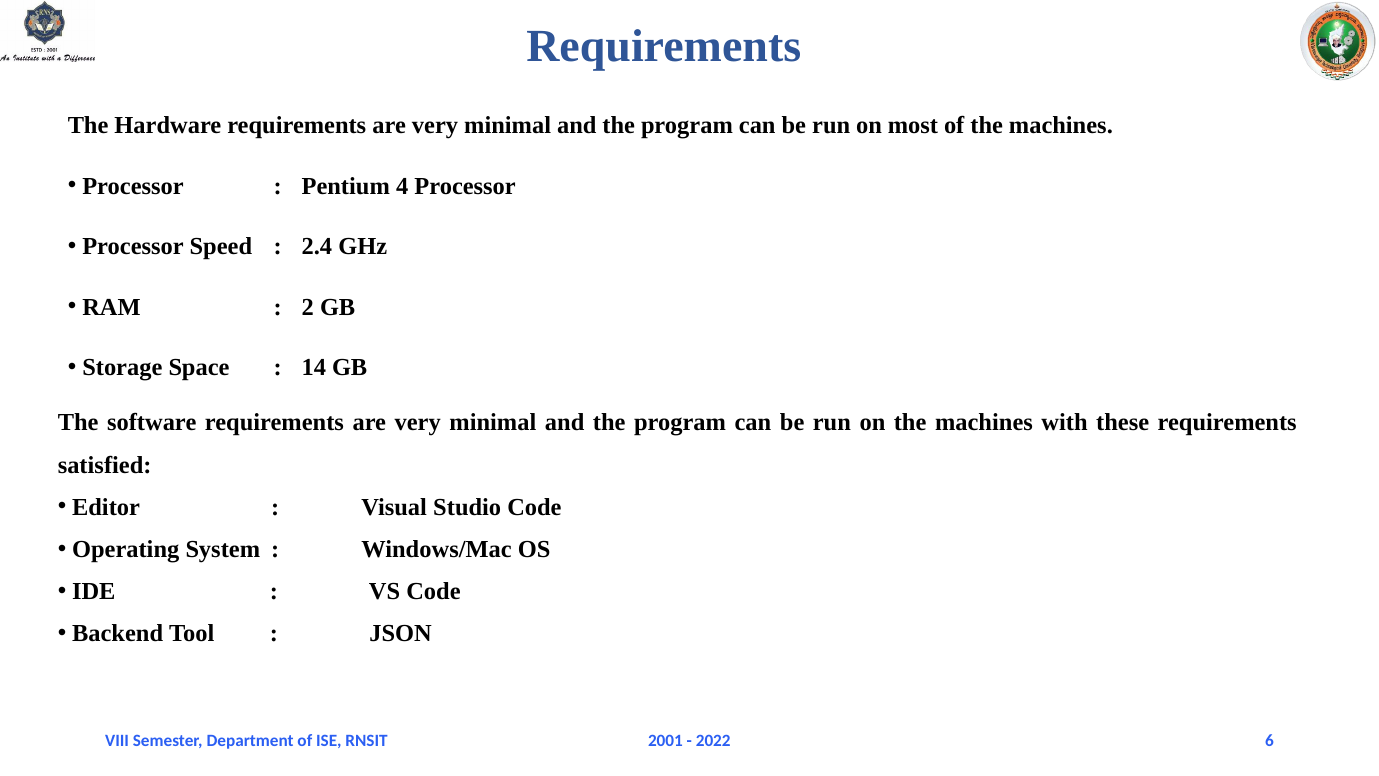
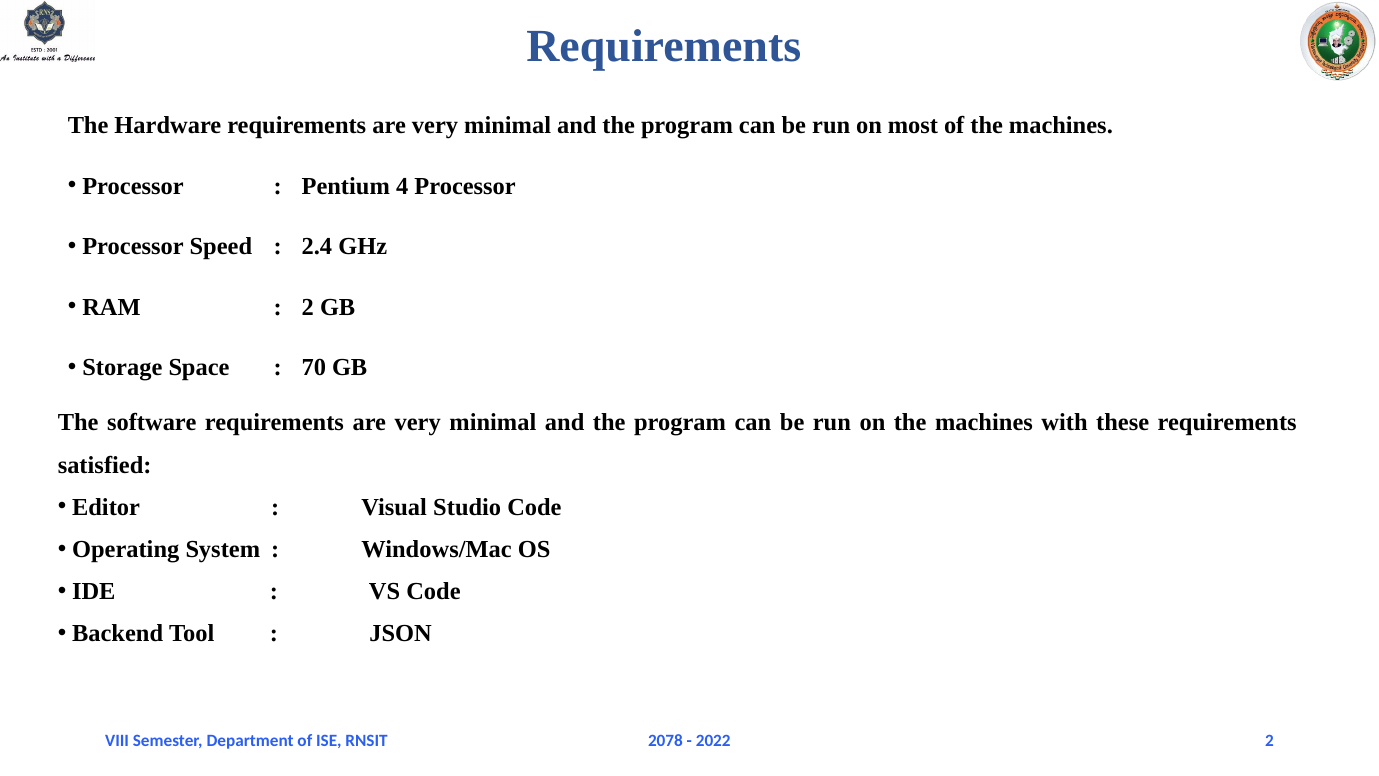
14: 14 -> 70 (314, 367)
2001: 2001 -> 2078 (665, 741)
2022 6: 6 -> 2 (1270, 741)
